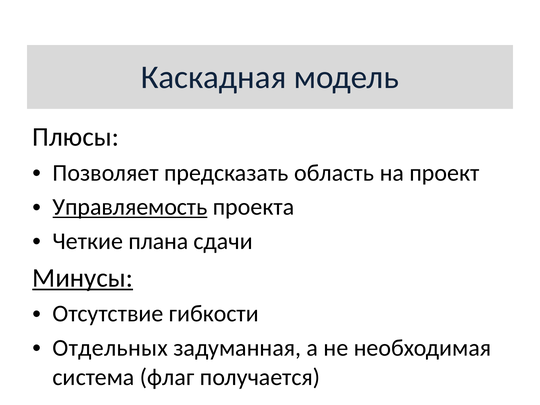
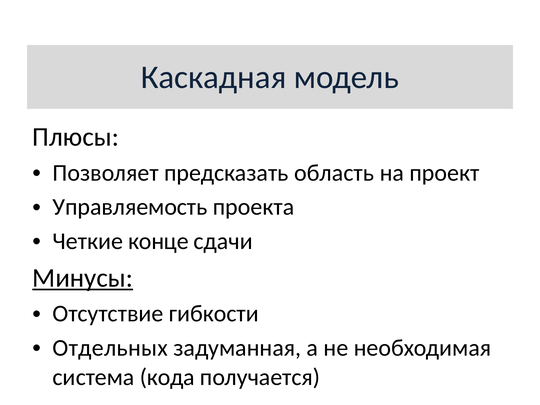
Управляемость underline: present -> none (130, 207)
плана: плана -> конце (158, 241)
флаг: флаг -> кода (167, 377)
